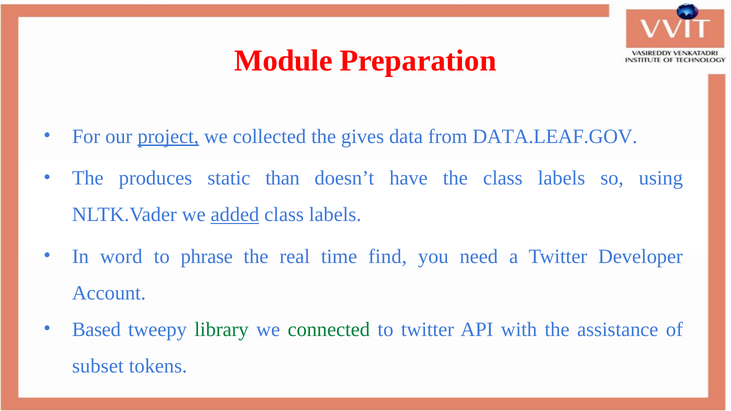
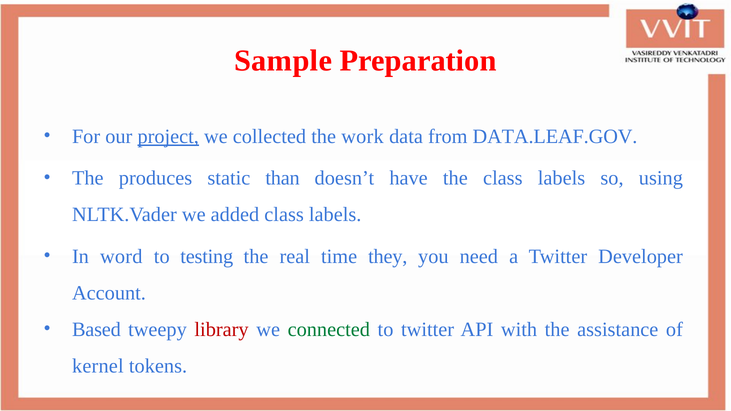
Module: Module -> Sample (283, 61)
gives: gives -> work (362, 137)
added underline: present -> none (235, 215)
phrase: phrase -> testing (207, 257)
find: find -> they (388, 257)
library colour: green -> red (222, 330)
subset: subset -> kernel (98, 366)
